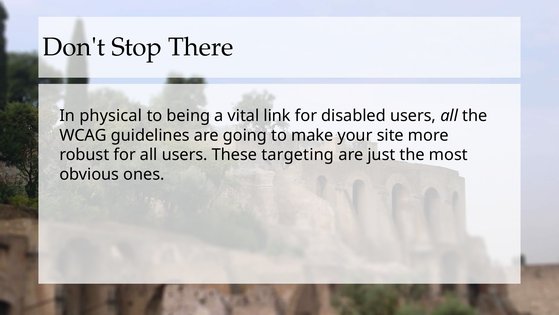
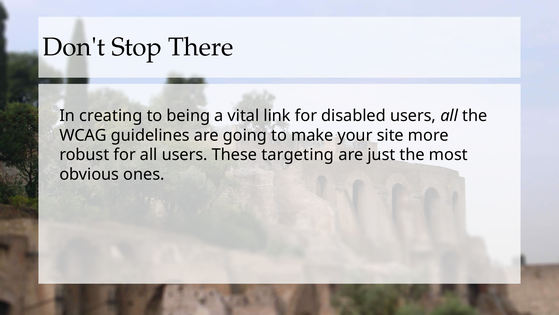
physical: physical -> creating (111, 116)
